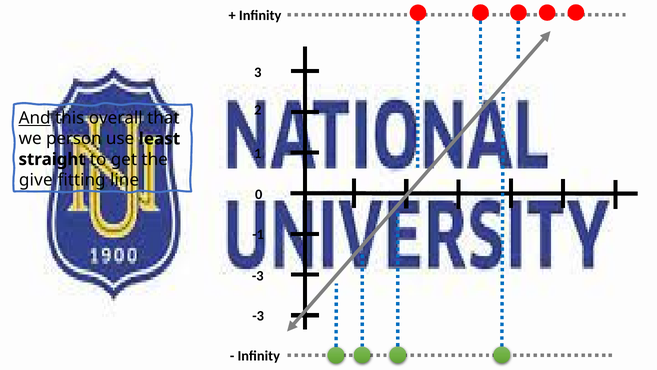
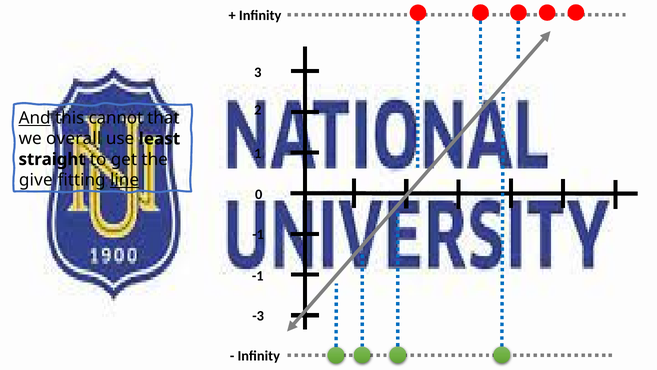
overall: overall -> cannot (116, 118)
person: person -> overall (74, 139)
line underline: none -> present (125, 180)
-3: -3 -> -1 (258, 276)
